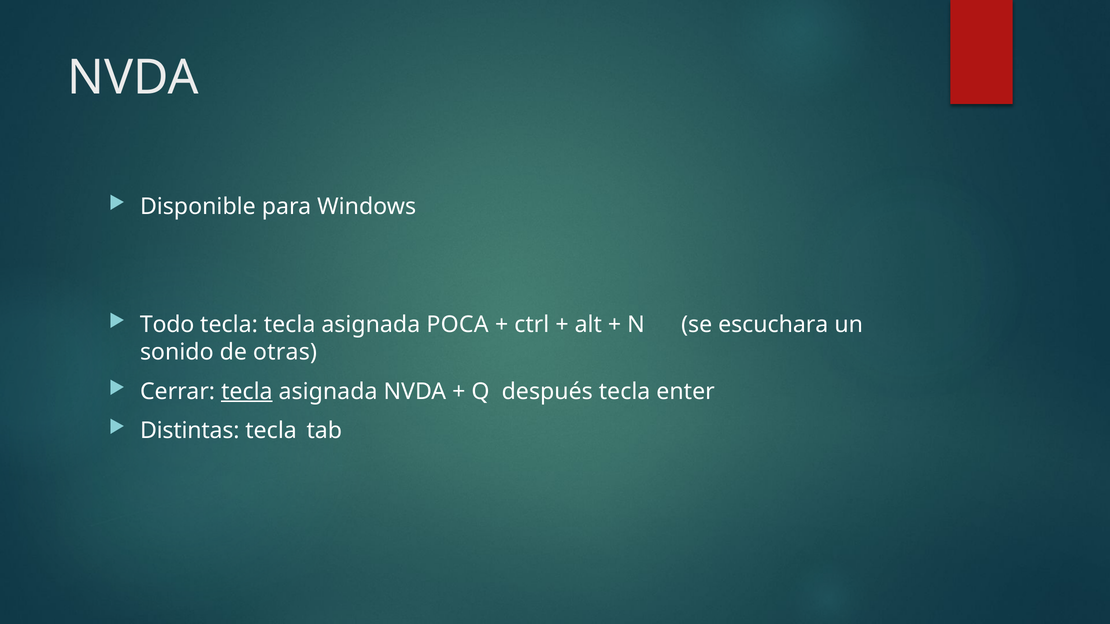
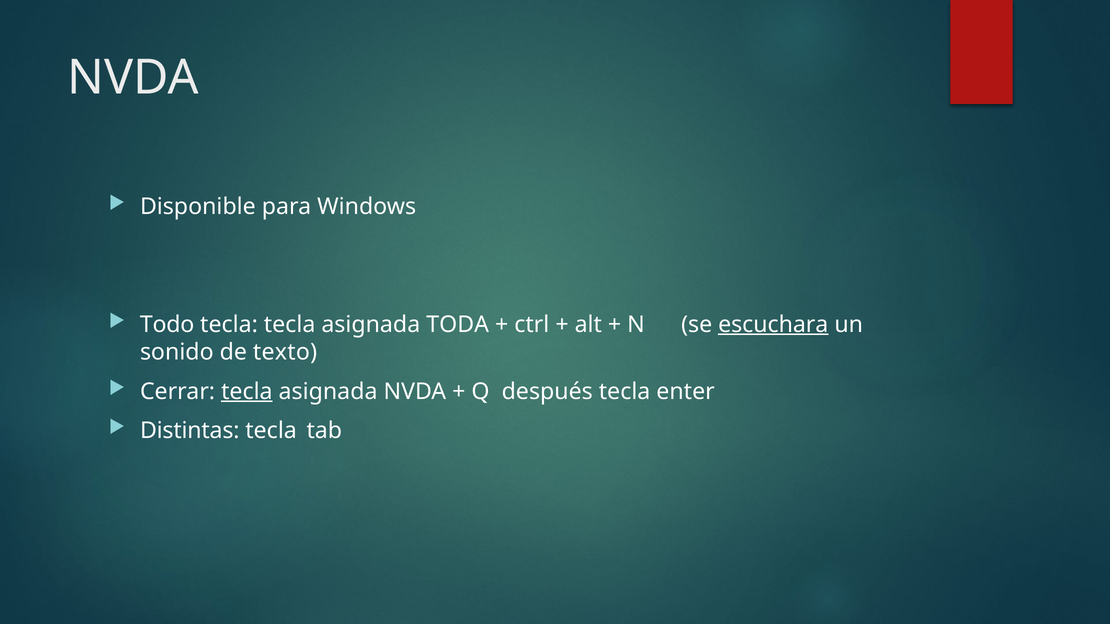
POCA: POCA -> TODA (458, 325)
escuchara underline: none -> present (773, 325)
otras: otras -> texto (285, 352)
